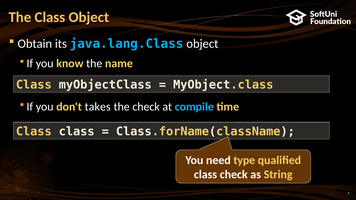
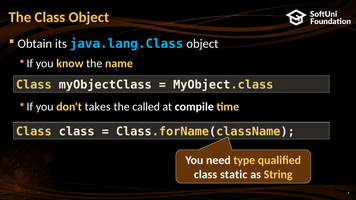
the check: check -> called (146, 107)
compile colour: light blue -> white (194, 107)
class check: check -> static (234, 175)
